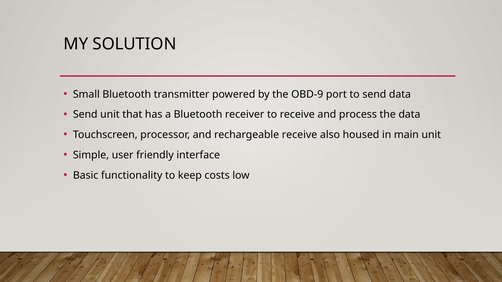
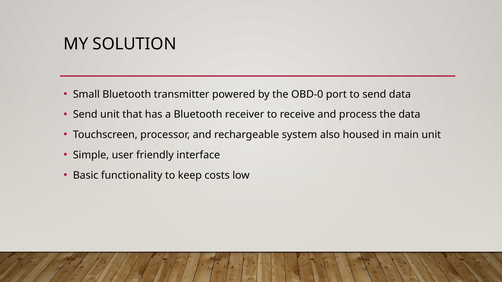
OBD-9: OBD-9 -> OBD-0 (307, 94)
rechargeable receive: receive -> system (300, 135)
